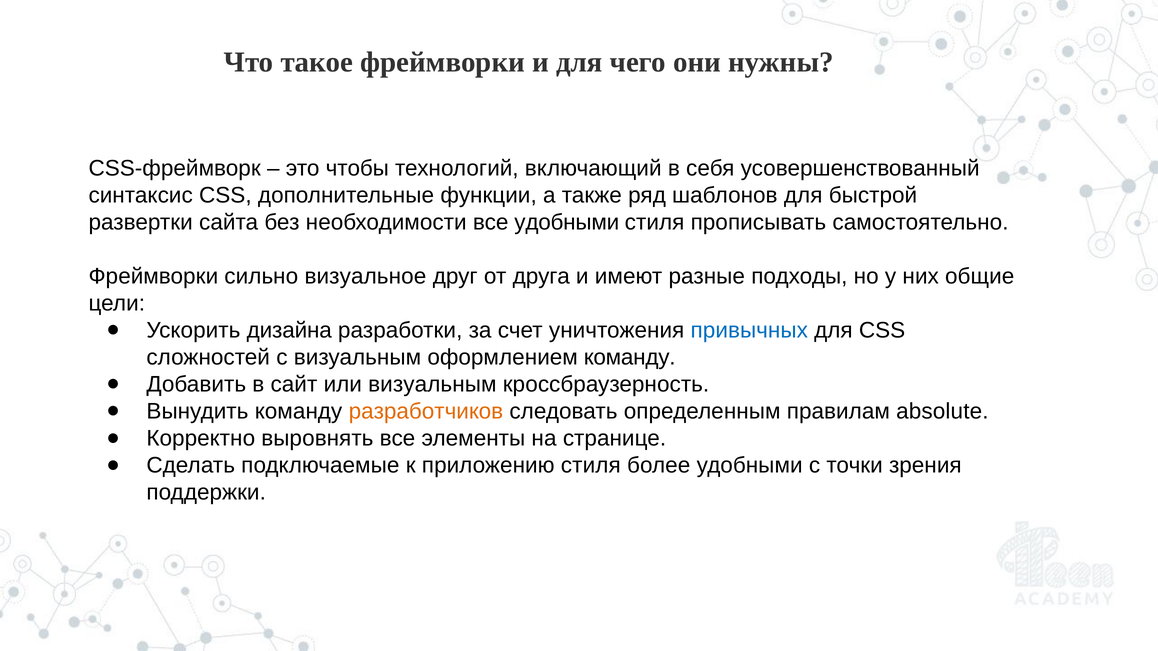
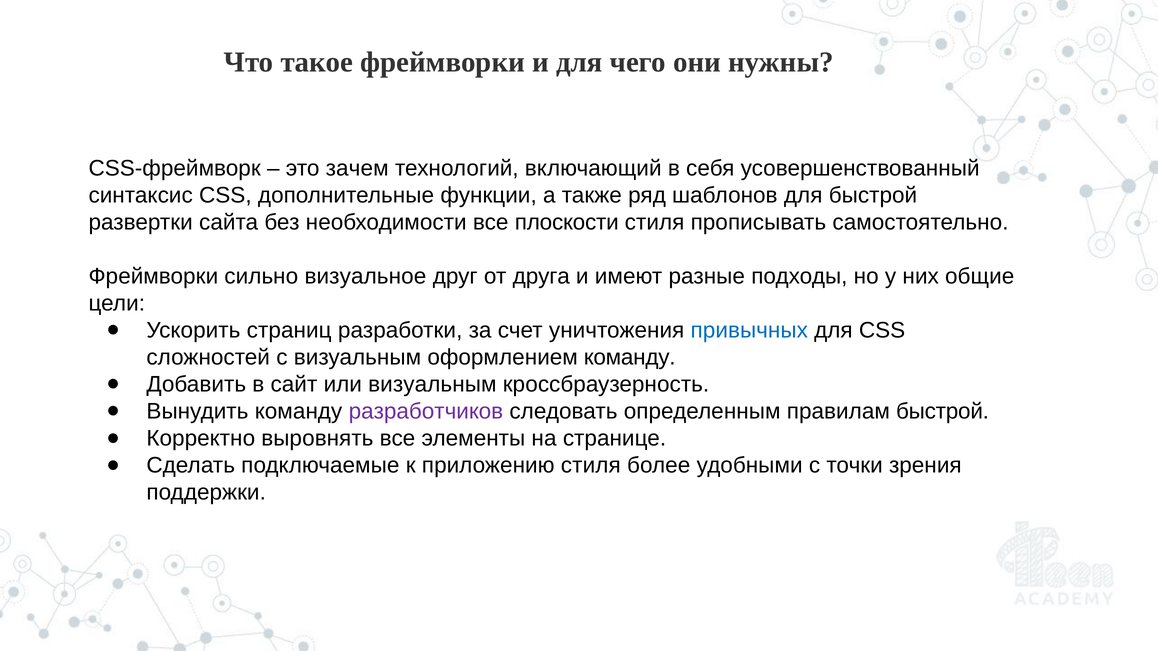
чтобы: чтобы -> зачем (357, 168)
все удобными: удобными -> плоскости (567, 222)
дизайна: дизайна -> страниц (289, 330)
разработчиков colour: orange -> purple (426, 412)
правилам absolute: absolute -> быстрой (943, 412)
